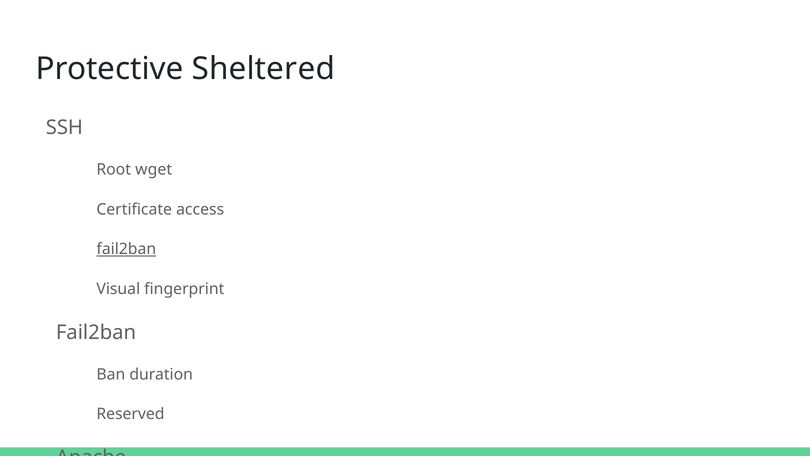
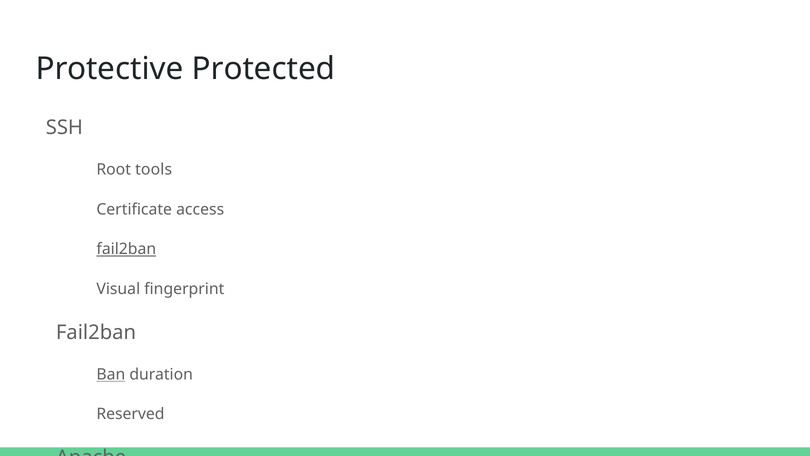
Sheltered: Sheltered -> Protected (263, 69)
wget: wget -> tools (154, 169)
Ban underline: none -> present (111, 374)
